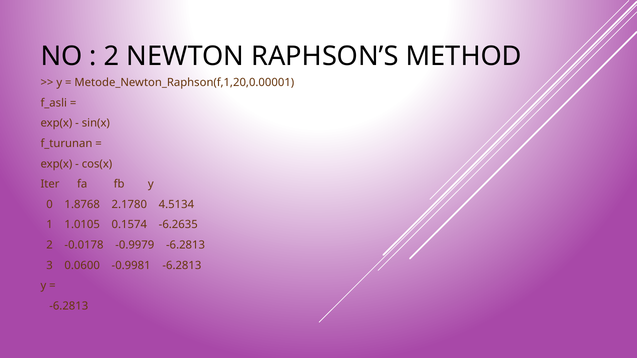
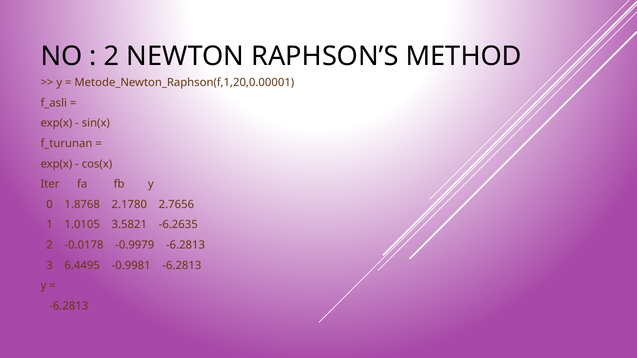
4.5134: 4.5134 -> 2.7656 (176, 205)
0.1574: 0.1574 -> 3.5821 (129, 225)
0.0600: 0.0600 -> 6.4495 (82, 266)
